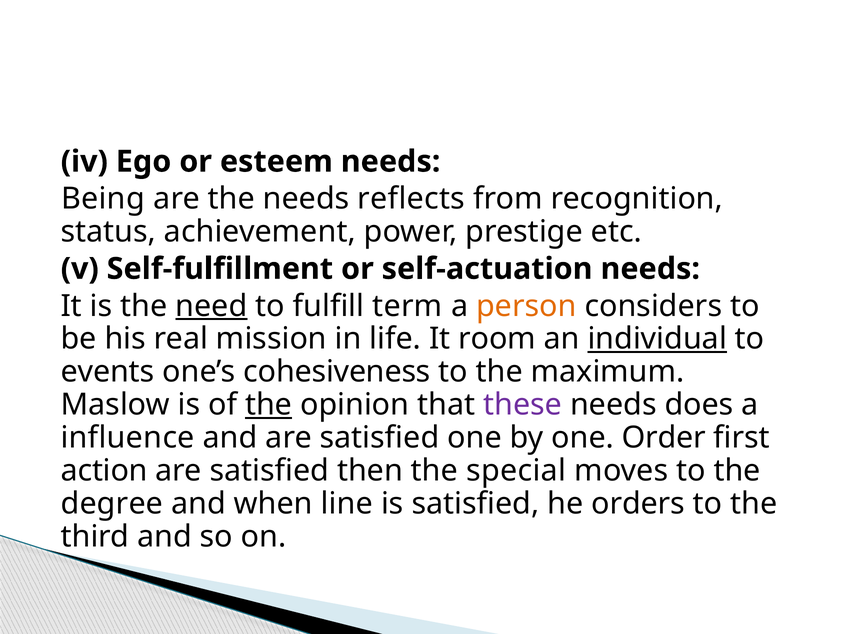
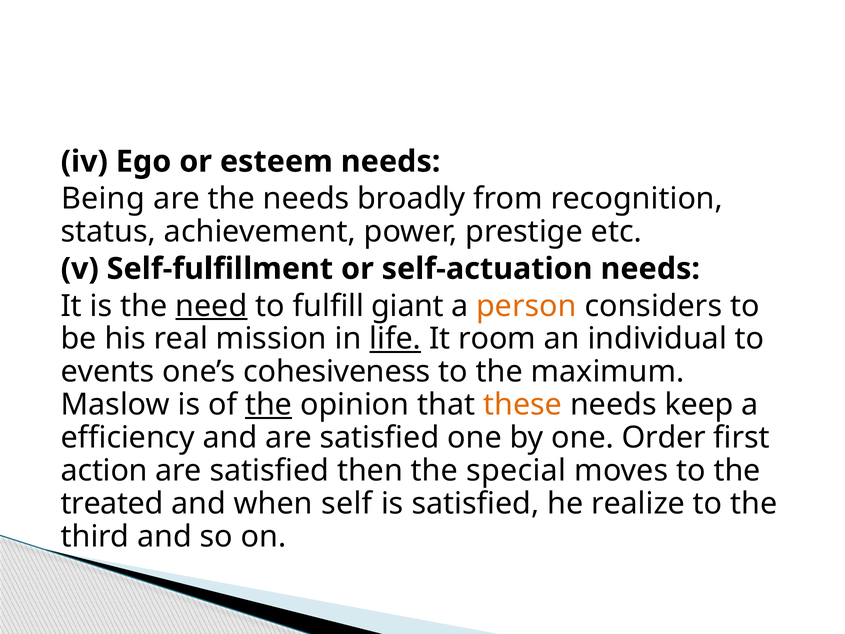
reflects: reflects -> broadly (411, 199)
term: term -> giant (408, 306)
life underline: none -> present (395, 339)
individual underline: present -> none (657, 339)
these colour: purple -> orange (523, 405)
does: does -> keep (699, 405)
influence: influence -> efficiency (128, 438)
degree: degree -> treated (112, 503)
line: line -> self (347, 503)
orders: orders -> realize (638, 503)
